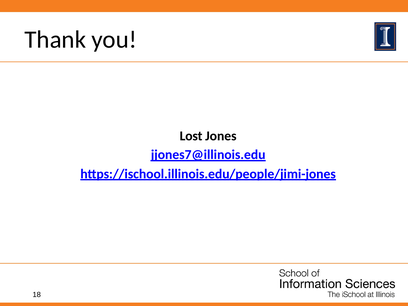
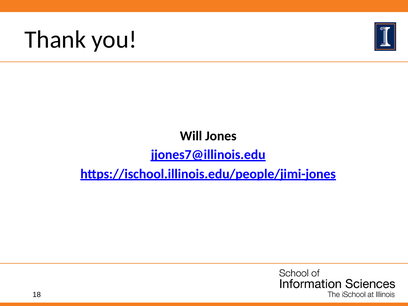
Lost: Lost -> Will (191, 136)
